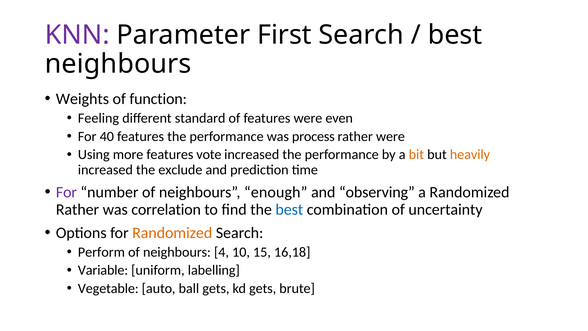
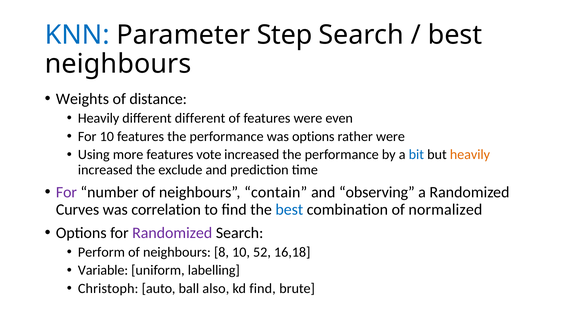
KNN colour: purple -> blue (77, 35)
First: First -> Step (285, 35)
function: function -> distance (158, 99)
Feeling: Feeling -> Heavily (99, 118)
different standard: standard -> different (200, 118)
For 40: 40 -> 10 (107, 136)
was process: process -> options (313, 136)
bit colour: orange -> blue (416, 155)
enough: enough -> contain (276, 192)
Rather: Rather -> Curves (78, 209)
uncertainty: uncertainty -> normalized (445, 209)
Randomized colour: orange -> purple (172, 233)
4: 4 -> 8 (221, 252)
15: 15 -> 52 (262, 252)
Vegetable: Vegetable -> Christoph (108, 288)
ball gets: gets -> also (216, 288)
kd gets: gets -> find (263, 288)
